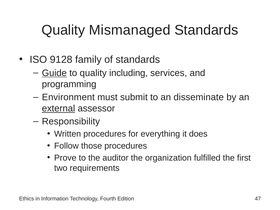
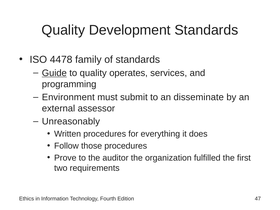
Mismanaged: Mismanaged -> Development (130, 30)
9128: 9128 -> 4478 (61, 60)
including: including -> operates (129, 73)
external underline: present -> none (58, 108)
Responsibility: Responsibility -> Unreasonably (71, 122)
